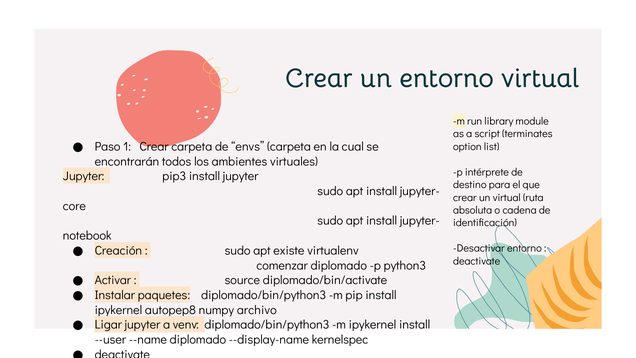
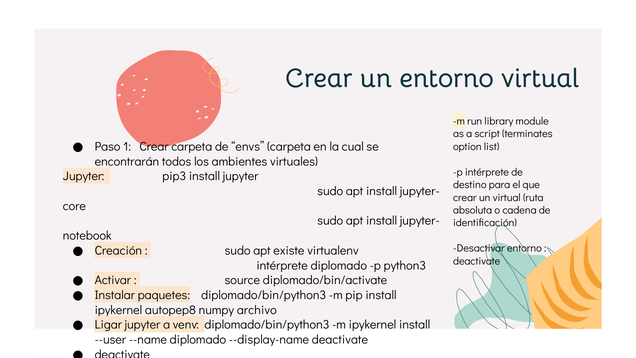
comenzar: comenzar -> intérprete (282, 265)
--display-name kernelspec: kernelspec -> deactivate (340, 340)
